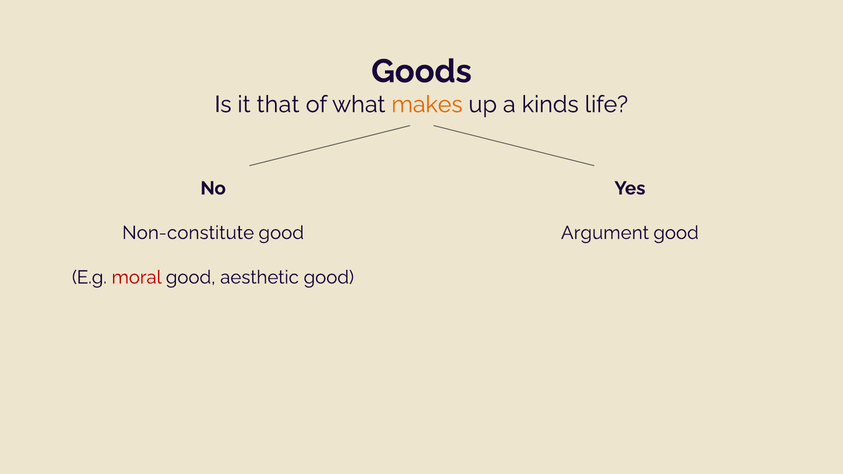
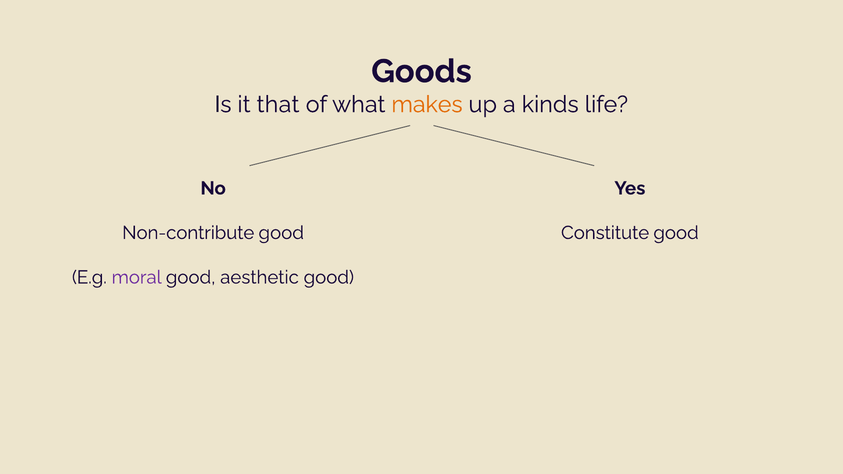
Non-constitute: Non-constitute -> Non-contribute (188, 233)
Argument: Argument -> Constitute (605, 233)
moral colour: red -> purple (137, 277)
